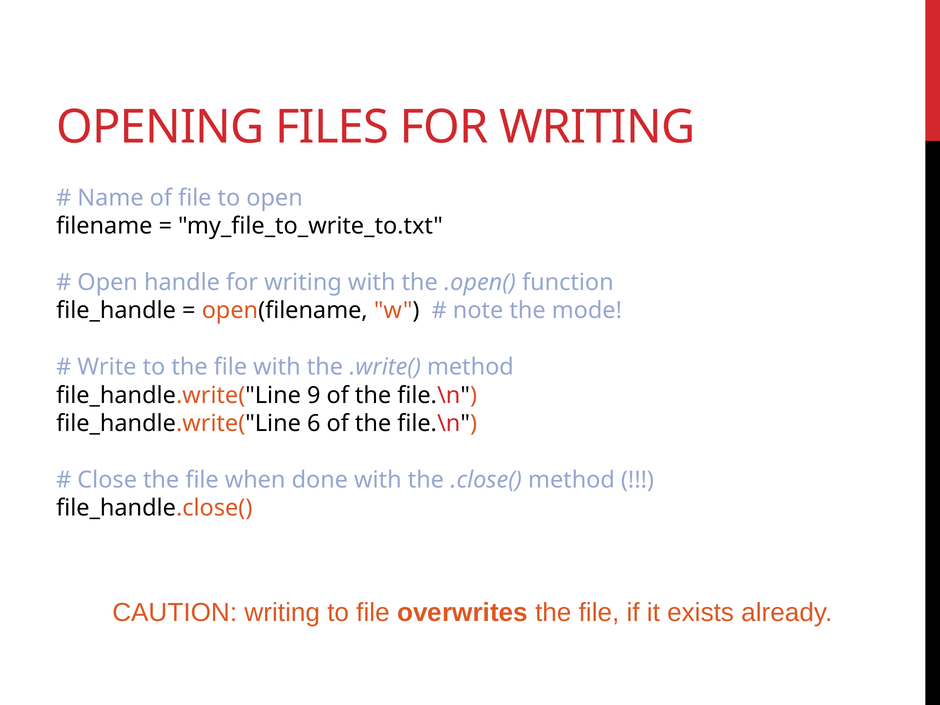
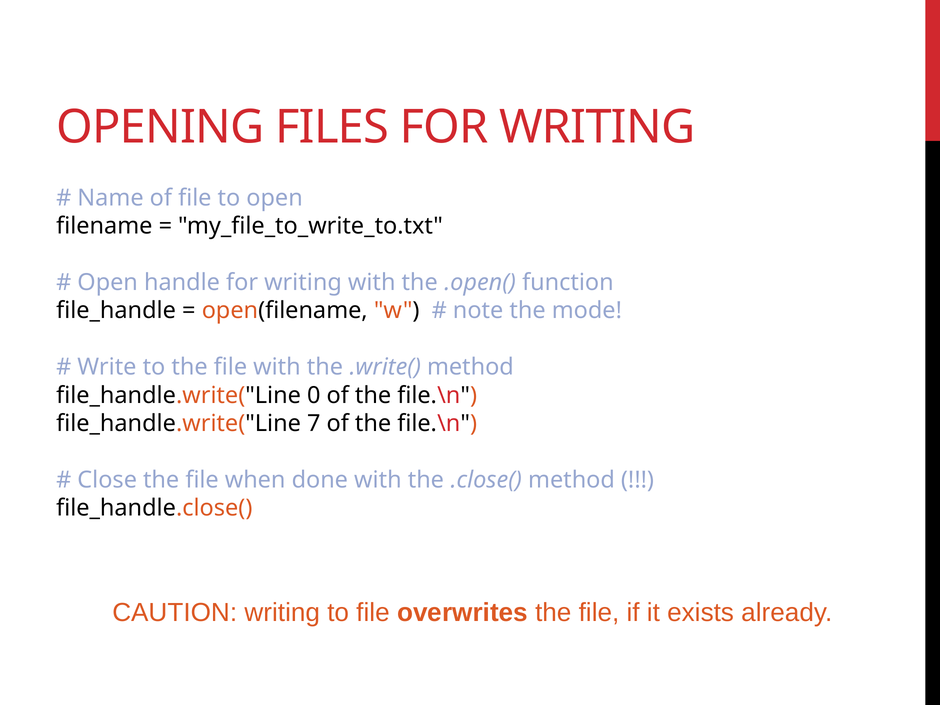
9: 9 -> 0 (314, 395)
6: 6 -> 7 (314, 424)
